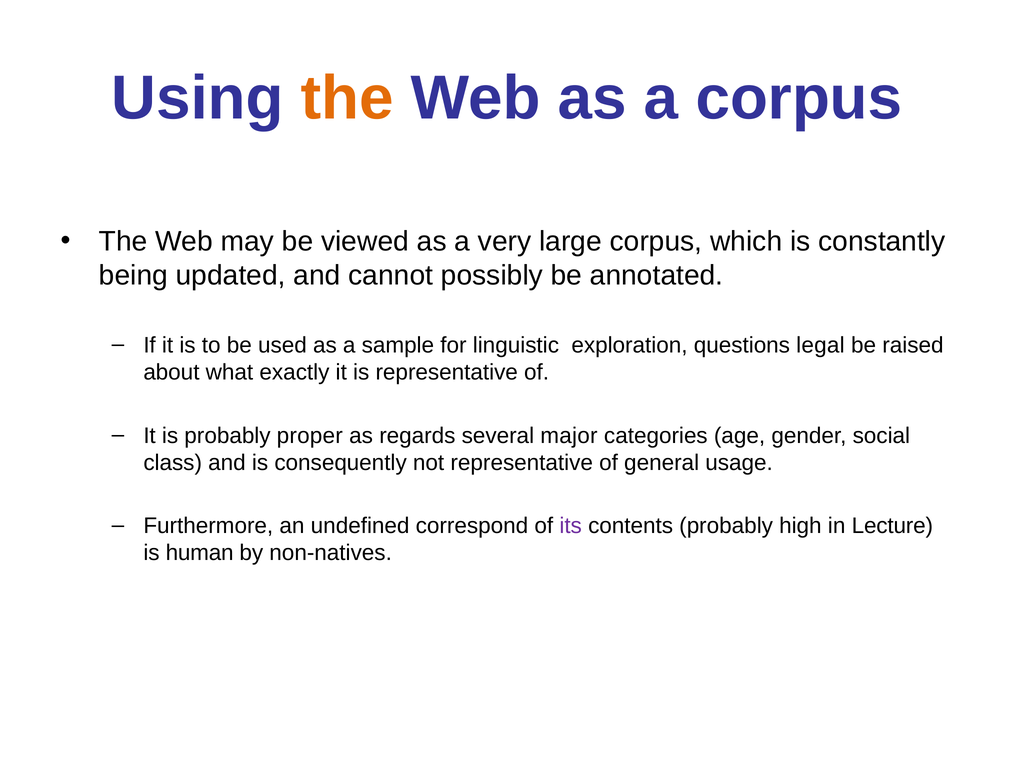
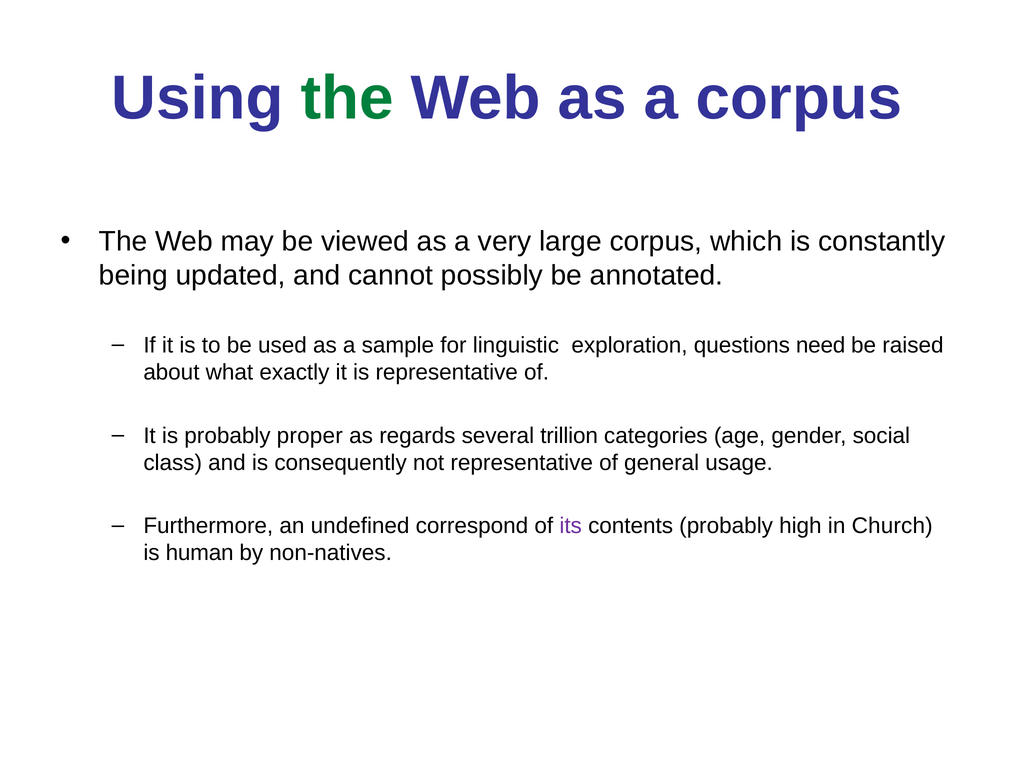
the colour: orange -> green (347, 98)
legal: legal -> need (821, 345)
major: major -> trillion (569, 435)
Lecture: Lecture -> Church (892, 525)
